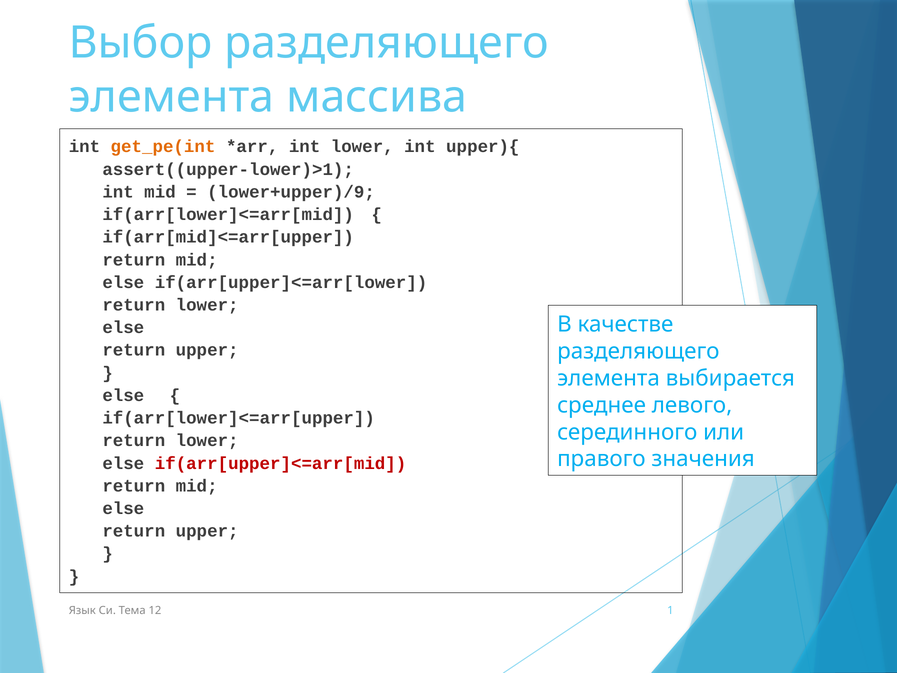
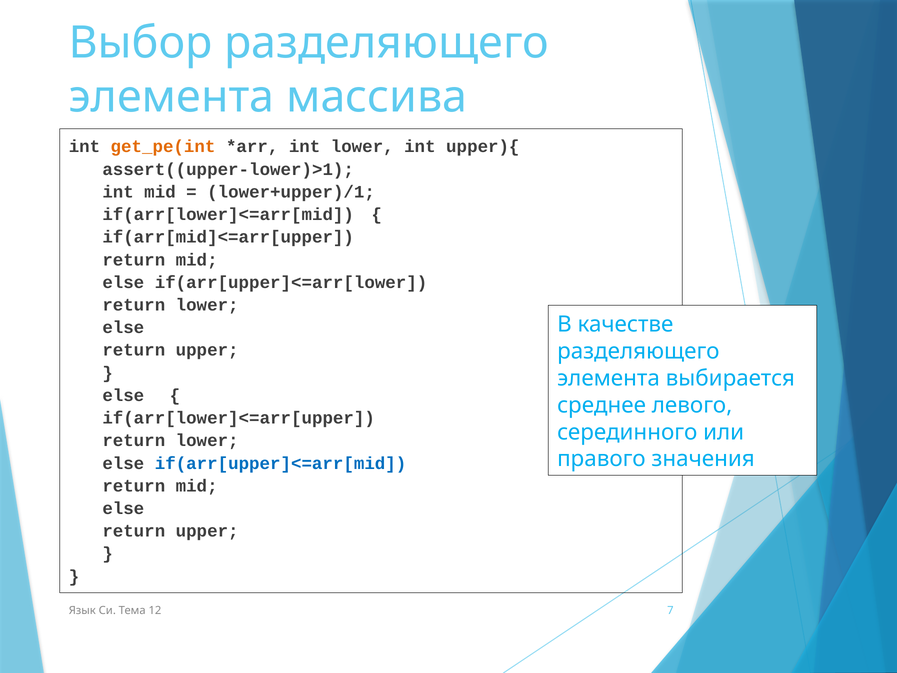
lower+upper)/9: lower+upper)/9 -> lower+upper)/1 (291, 192)
if(arr[upper]<=arr[mid colour: red -> blue (281, 463)
1: 1 -> 7 (670, 610)
